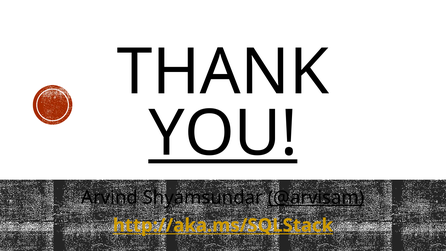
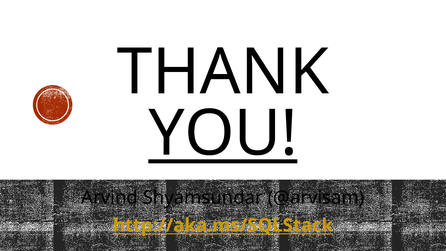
@arvisam underline: present -> none (316, 197)
